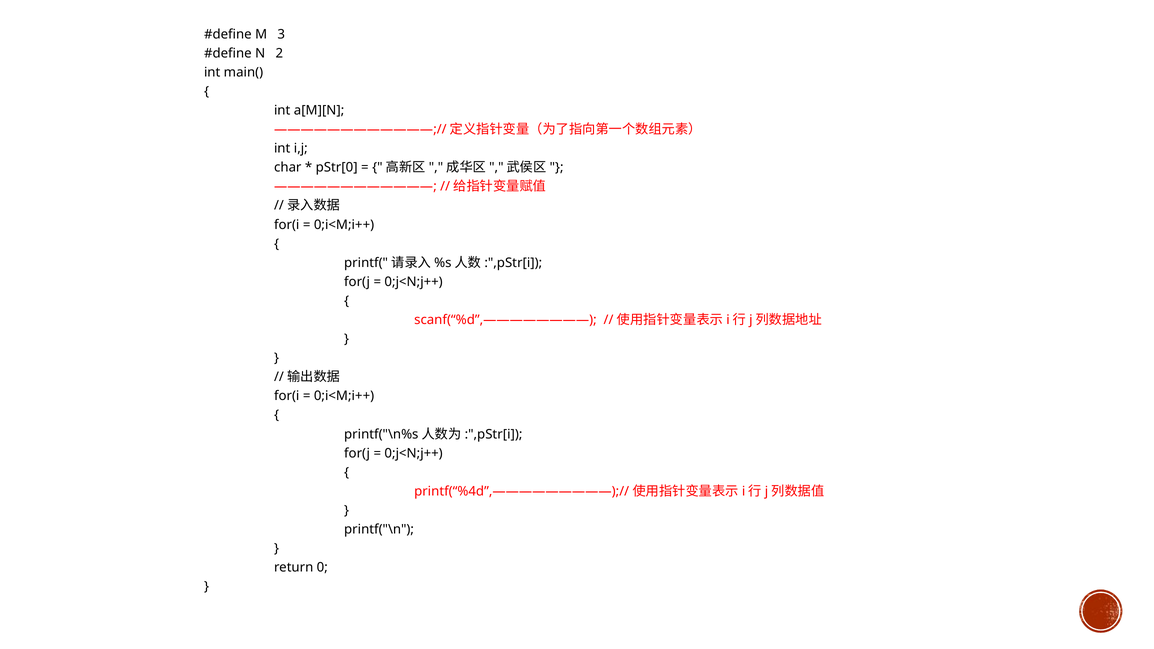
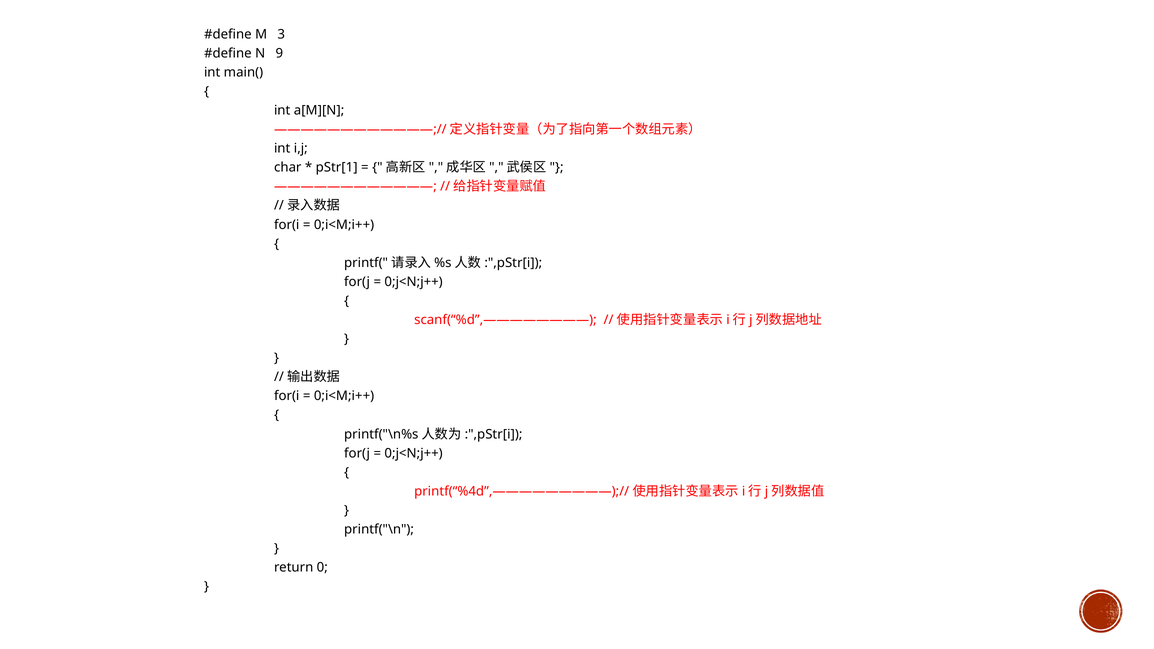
2: 2 -> 9 (279, 53)
pStr[0: pStr[0 -> pStr[1 (337, 168)
